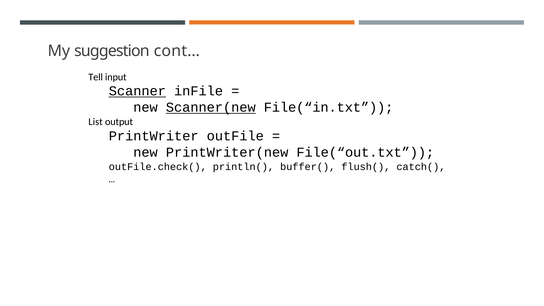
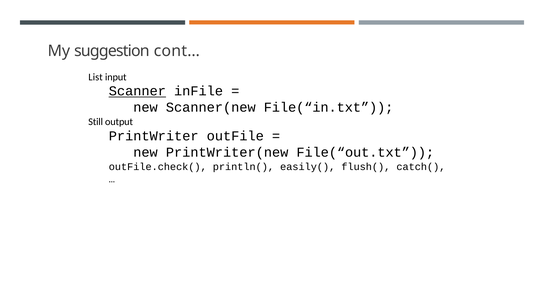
Tell: Tell -> List (96, 77)
Scanner(new underline: present -> none (211, 107)
List: List -> Still (96, 122)
buffer(: buffer( -> easily( (308, 167)
